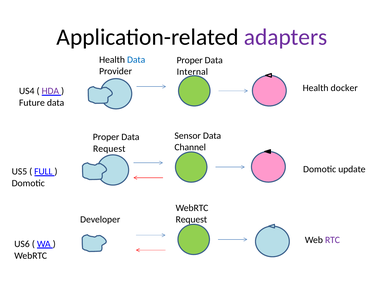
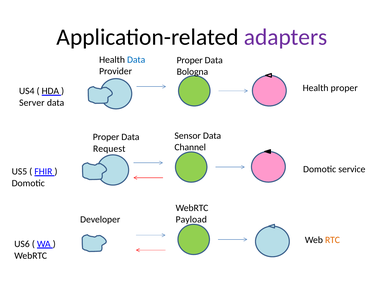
Internal: Internal -> Bologna (192, 72)
Health docker: docker -> proper (344, 88)
HDA colour: purple -> black (50, 91)
Future: Future -> Server (32, 103)
update: update -> service (352, 169)
FULL: FULL -> FHIR (43, 172)
Request: Request -> Payload (191, 219)
RTC colour: purple -> orange (332, 240)
